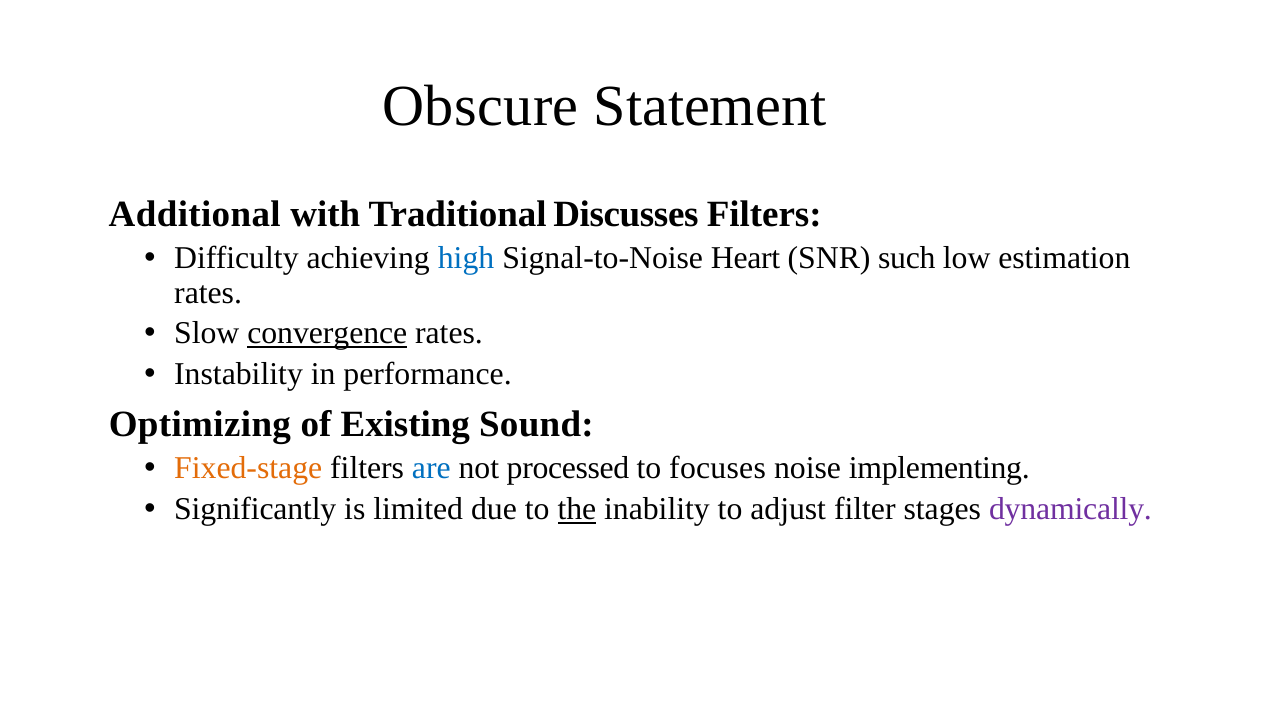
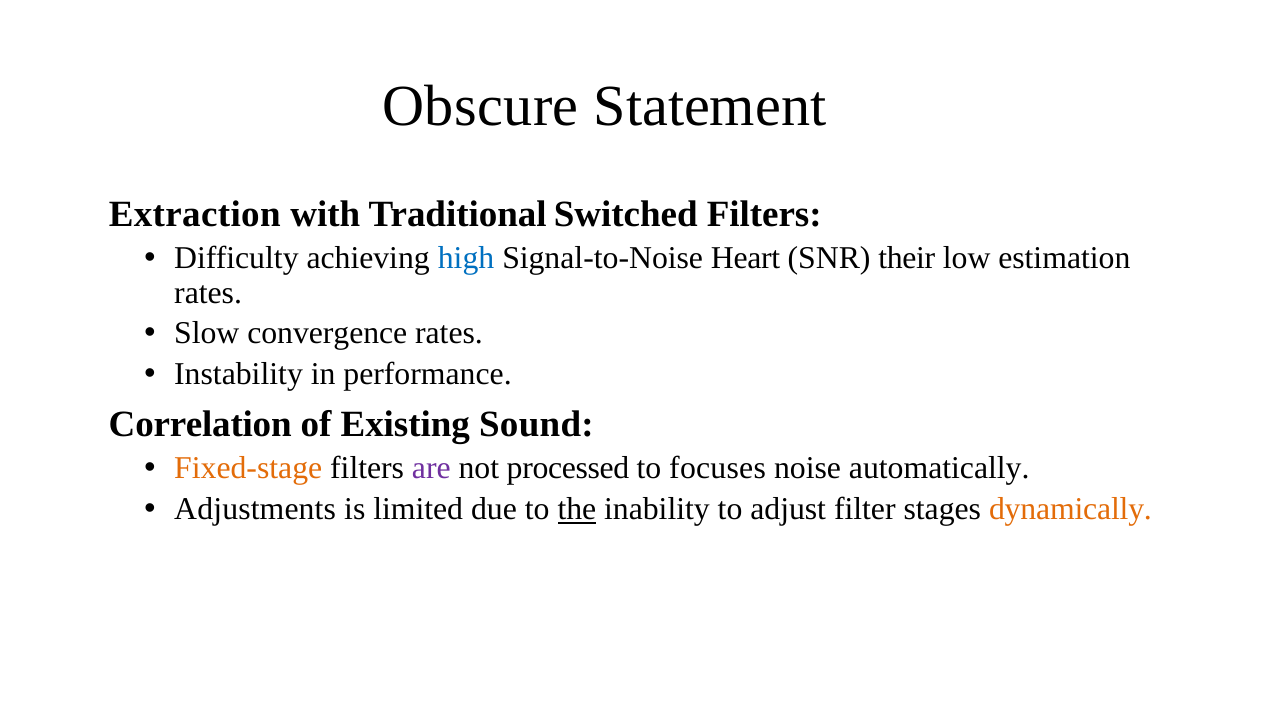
Additional: Additional -> Extraction (195, 215)
Discusses: Discusses -> Switched (626, 215)
such: such -> their (907, 259)
convergence underline: present -> none (327, 334)
Optimizing: Optimizing -> Correlation (200, 425)
are colour: blue -> purple (431, 469)
implementing: implementing -> automatically (939, 469)
Significantly: Significantly -> Adjustments (255, 510)
dynamically colour: purple -> orange (1070, 510)
